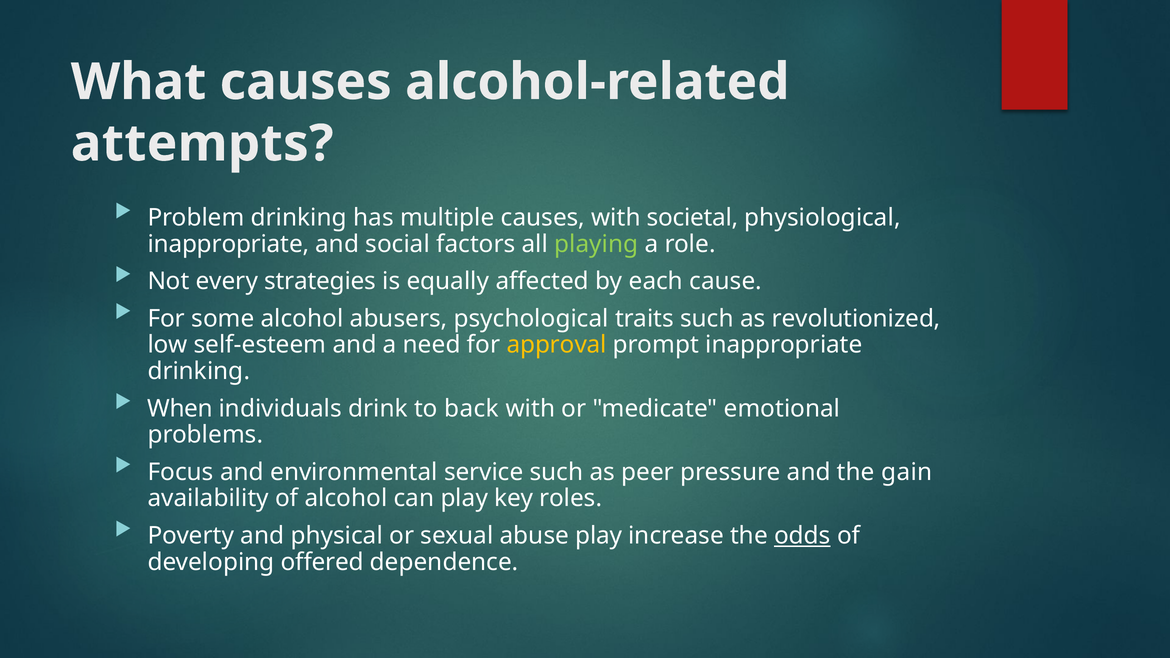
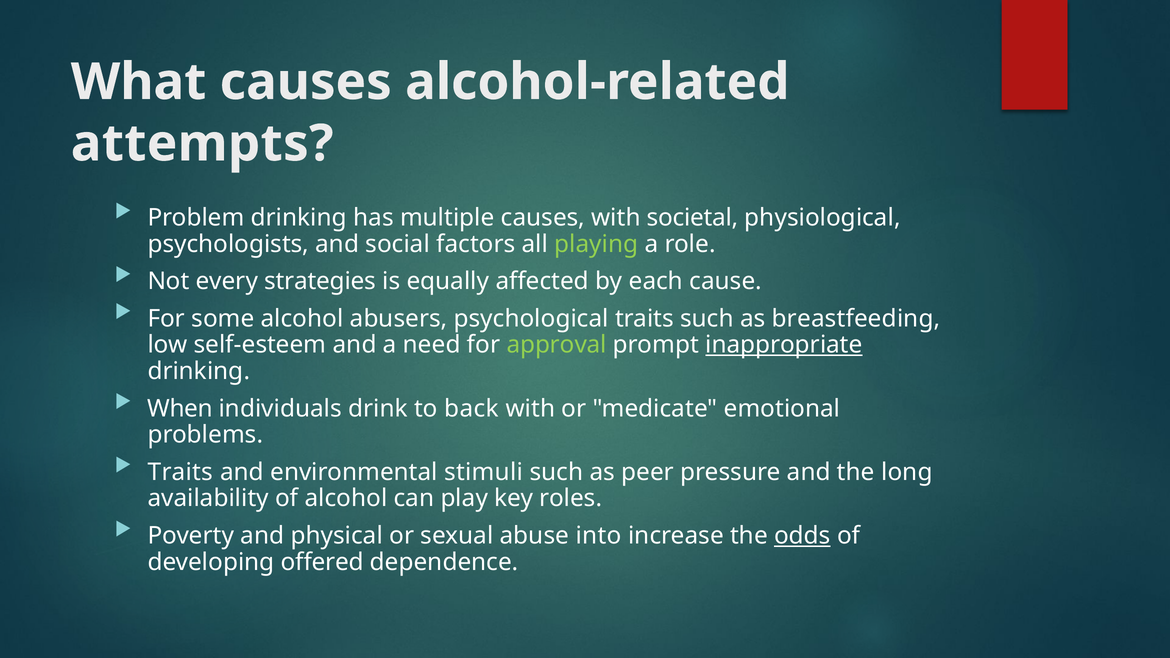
inappropriate: inappropriate -> psychologists (228, 244)
revolutionized: revolutionized -> breastfeeding (856, 319)
approval colour: yellow -> light green (557, 345)
inappropriate underline: none -> present (784, 345)
Focus: Focus -> Traits (180, 472)
service: service -> stimuli (484, 472)
gain: gain -> long (907, 472)
abuse play: play -> into (598, 536)
